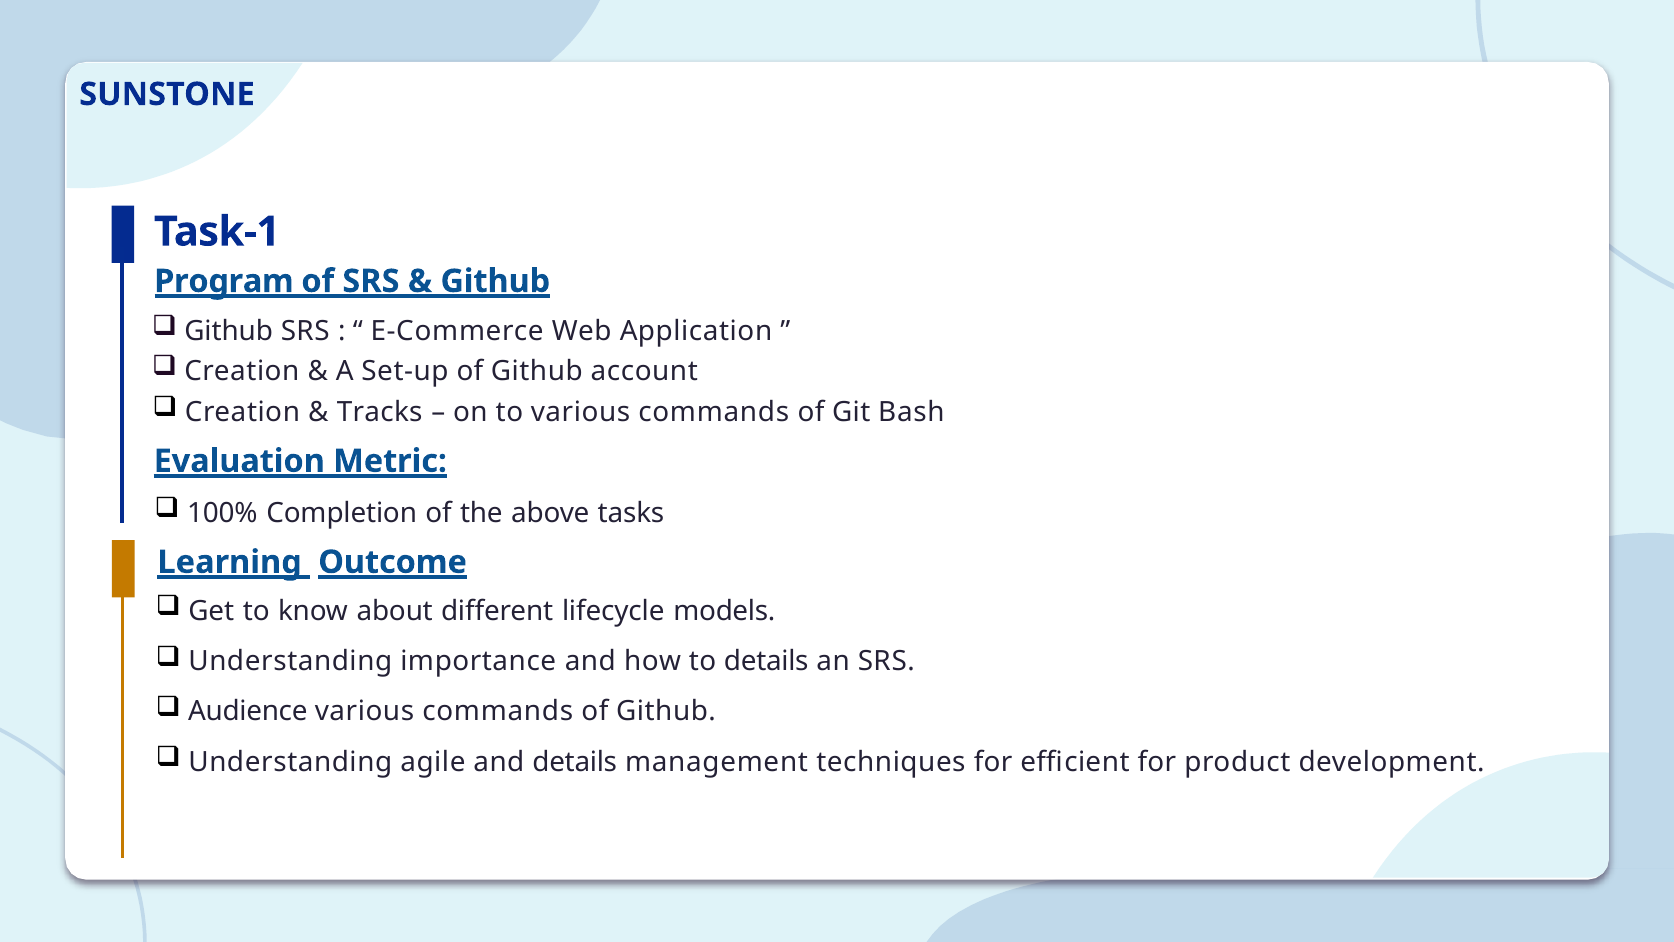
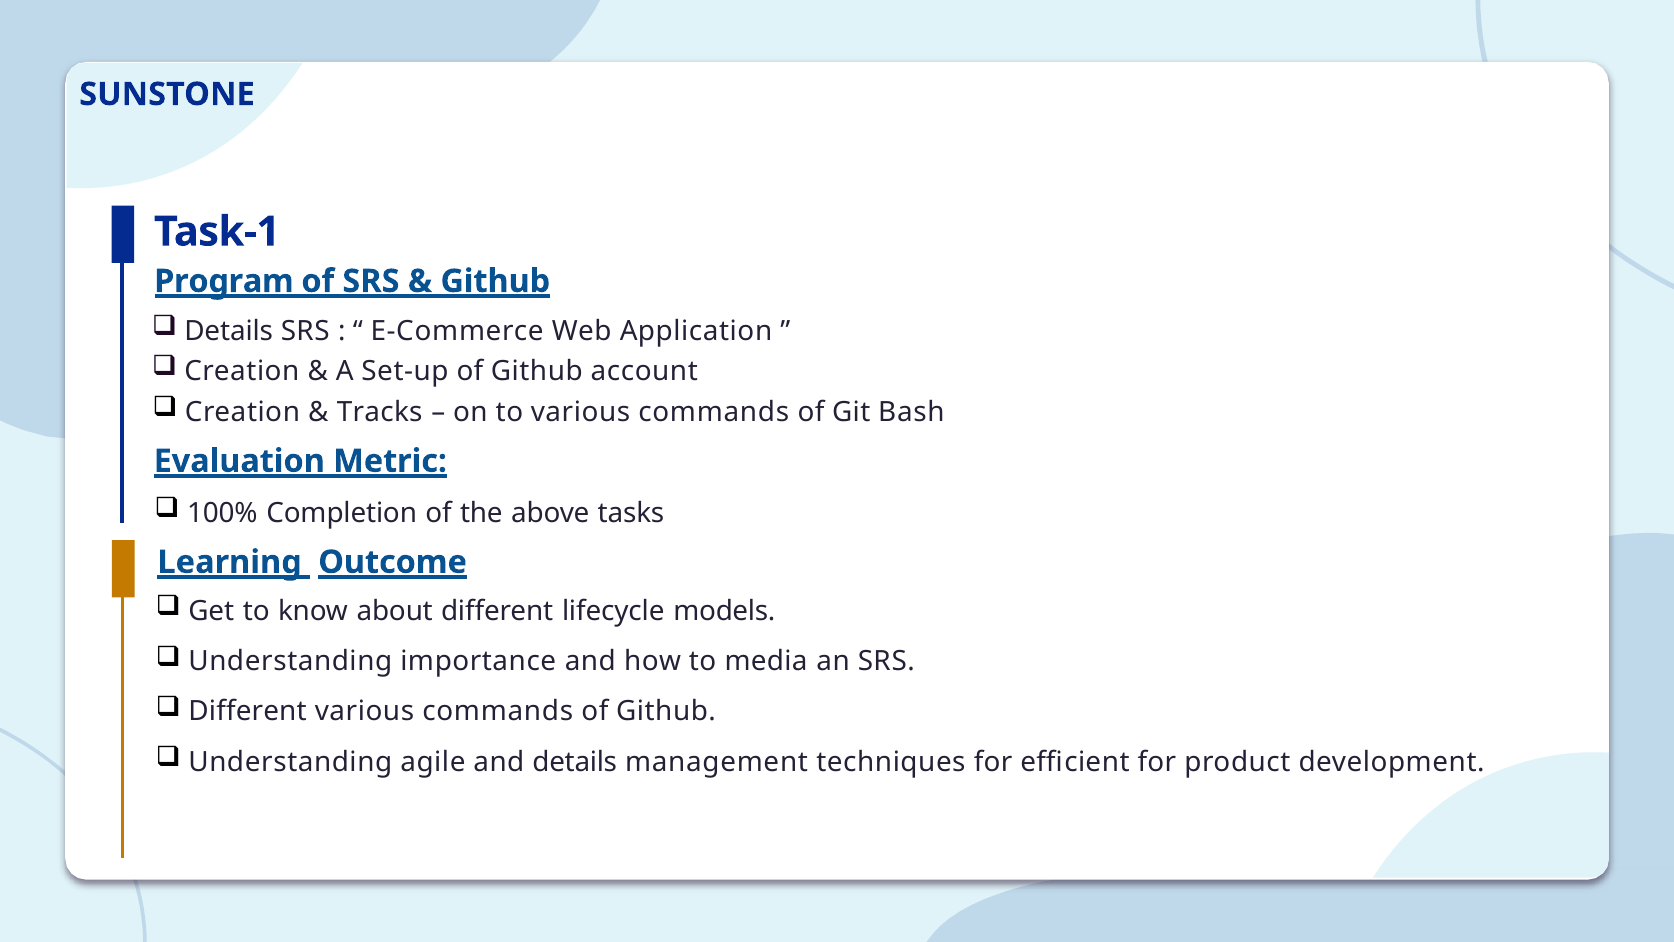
Github: Github -> Details (229, 331)
to details: details -> media (766, 661)
Audience: Audience -> Different (248, 711)
